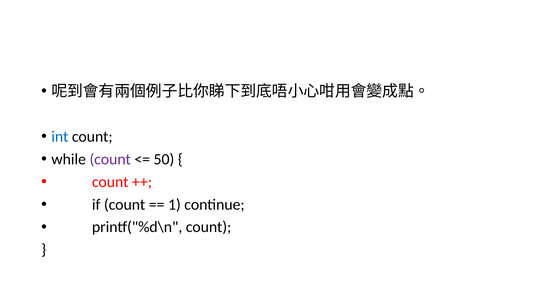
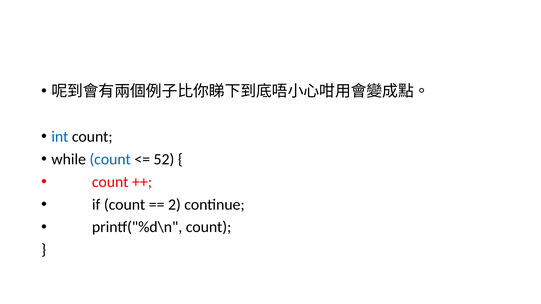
count colour: purple -> blue (110, 159)
50: 50 -> 52 (164, 159)
1: 1 -> 2 (174, 205)
